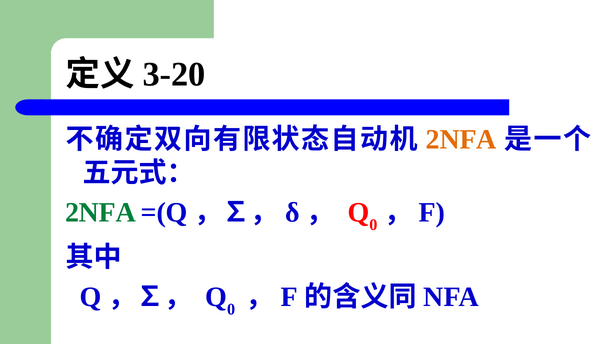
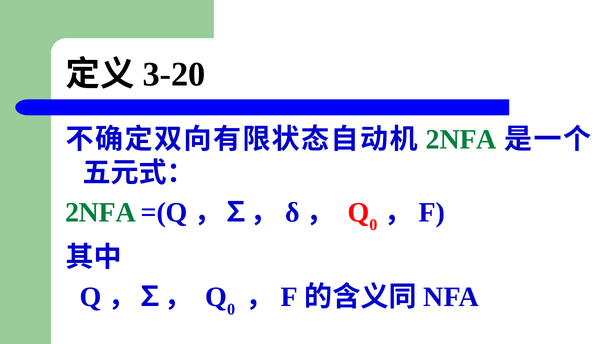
2NFA colour: orange -> green (461, 139)
